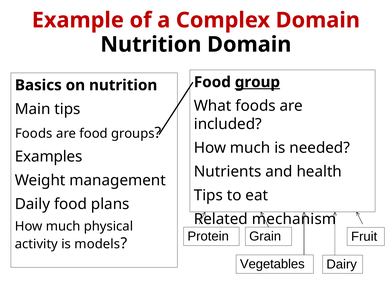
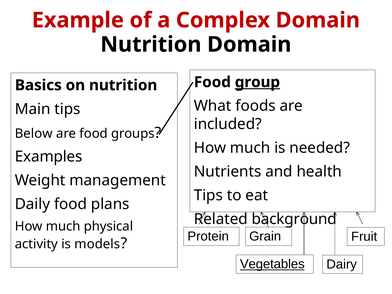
Foods: Foods -> Below (34, 133)
mechanism: mechanism -> background (294, 219)
Vegetables underline: none -> present (272, 264)
